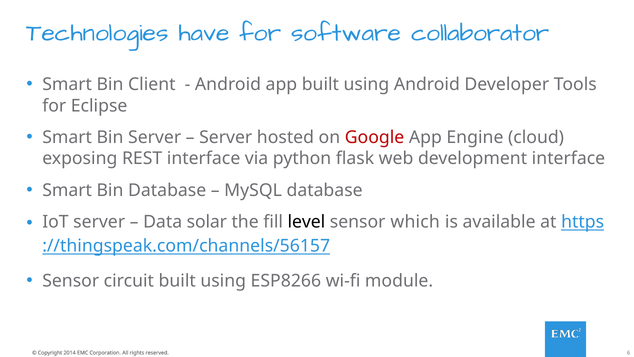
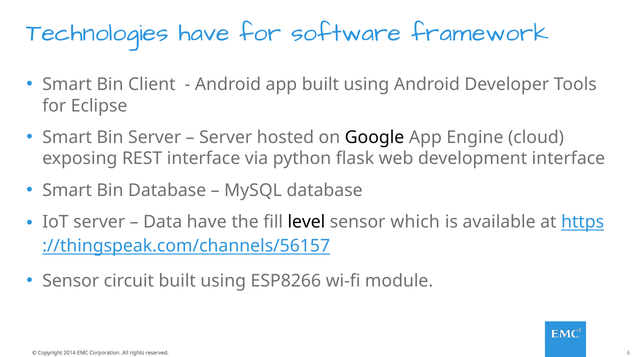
collaborator: collaborator -> framework (480, 32)
Google colour: red -> black (375, 137)
Data solar: solar -> have (207, 222)
